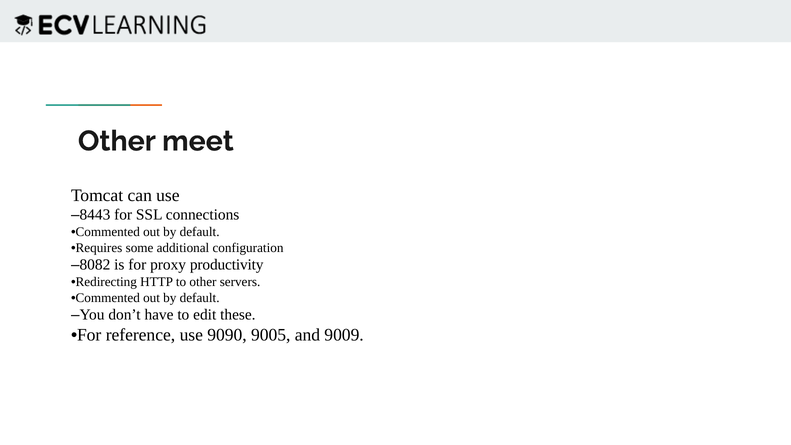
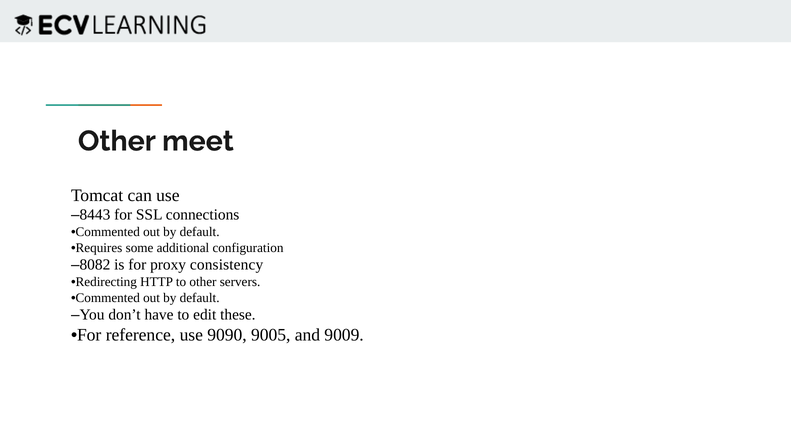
productivity: productivity -> consistency (227, 265)
